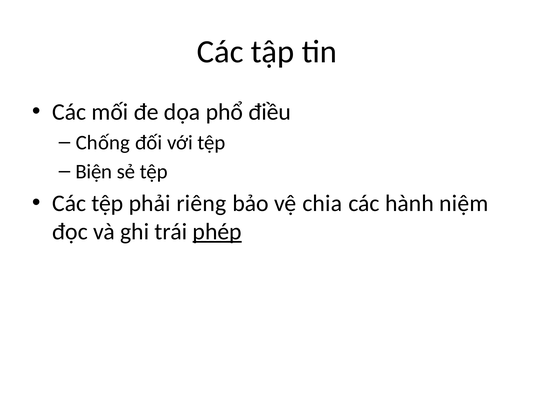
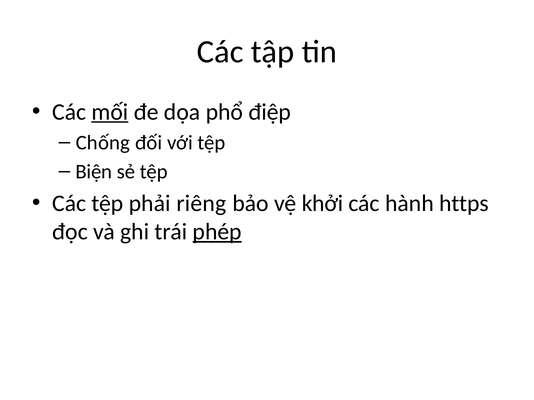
mối underline: none -> present (110, 112)
điều: điều -> điệp (270, 112)
chia: chia -> khởi (323, 203)
niệm: niệm -> https (464, 203)
